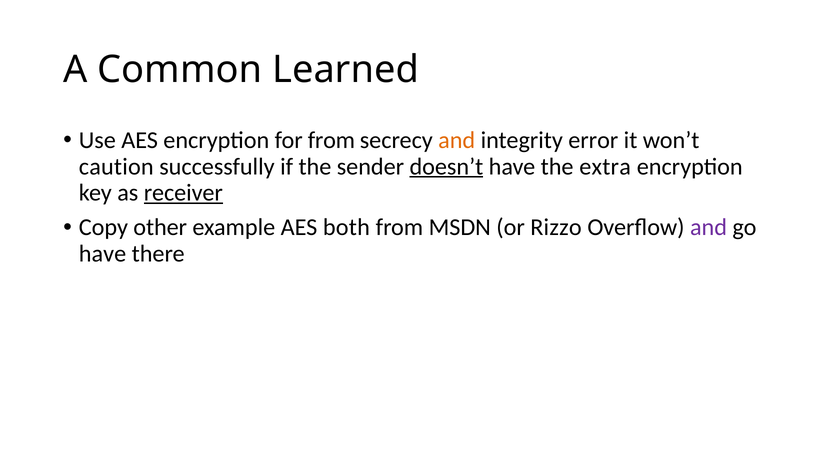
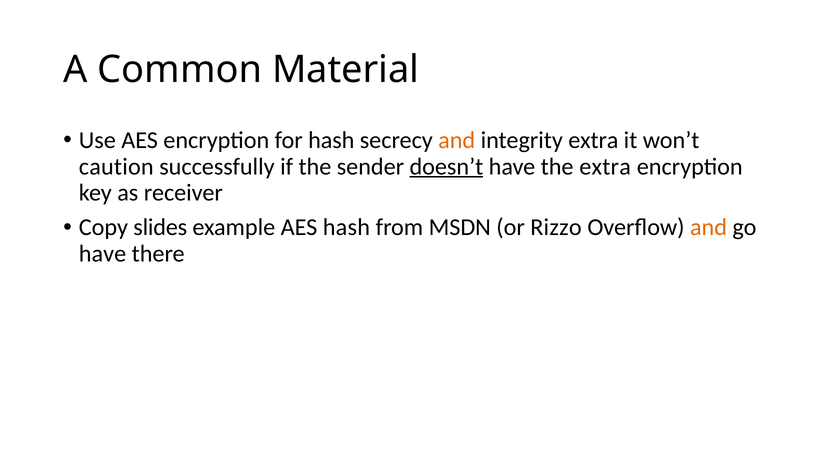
Learned: Learned -> Material (346, 70)
for from: from -> hash (331, 140)
integrity error: error -> extra (593, 140)
receiver underline: present -> none (183, 193)
other: other -> slides (160, 227)
AES both: both -> hash (346, 227)
and colour: purple -> orange (709, 227)
